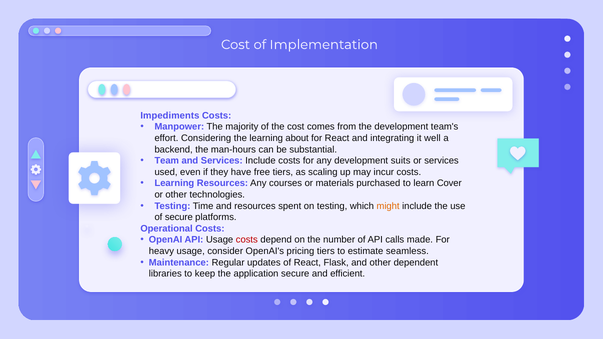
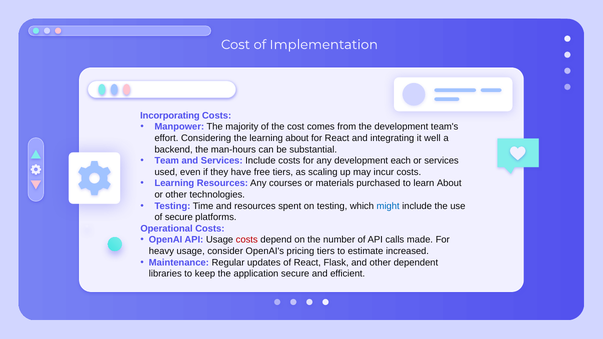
Impediments: Impediments -> Incorporating (170, 116)
suits: suits -> each (401, 161)
learn Cover: Cover -> About (449, 183)
might colour: orange -> blue (388, 206)
seamless: seamless -> increased (407, 251)
